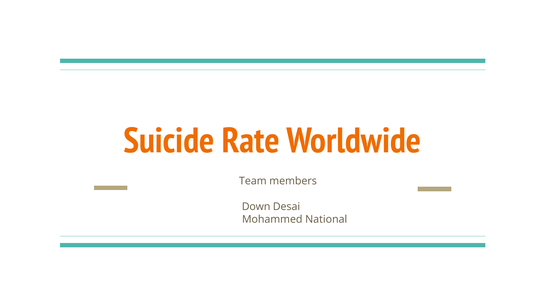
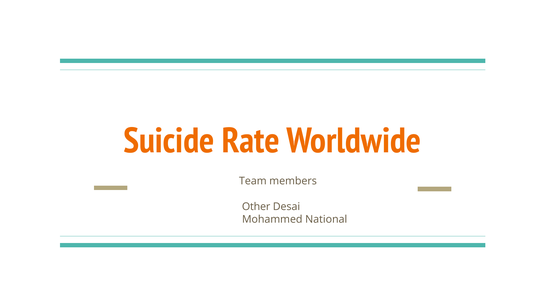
Down: Down -> Other (256, 207)
